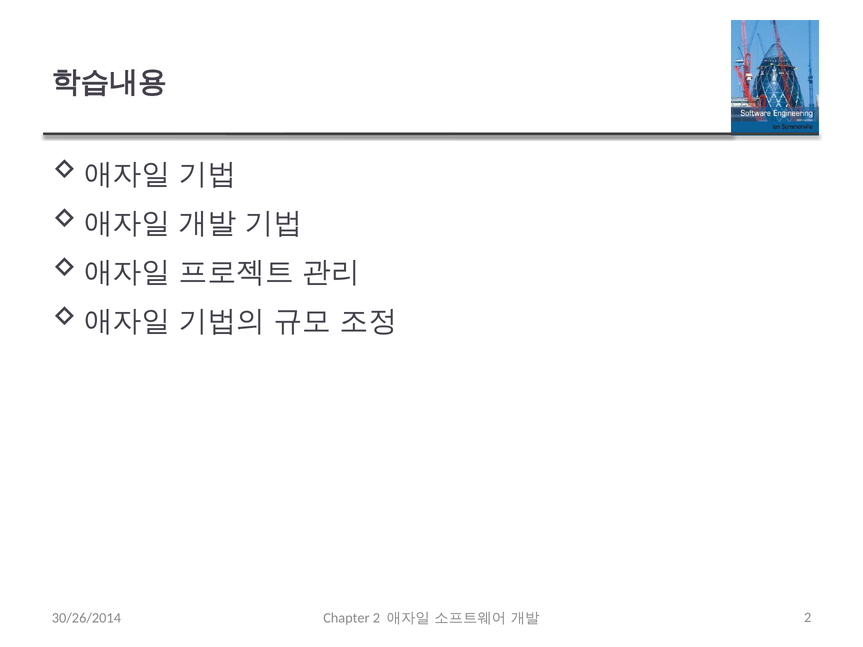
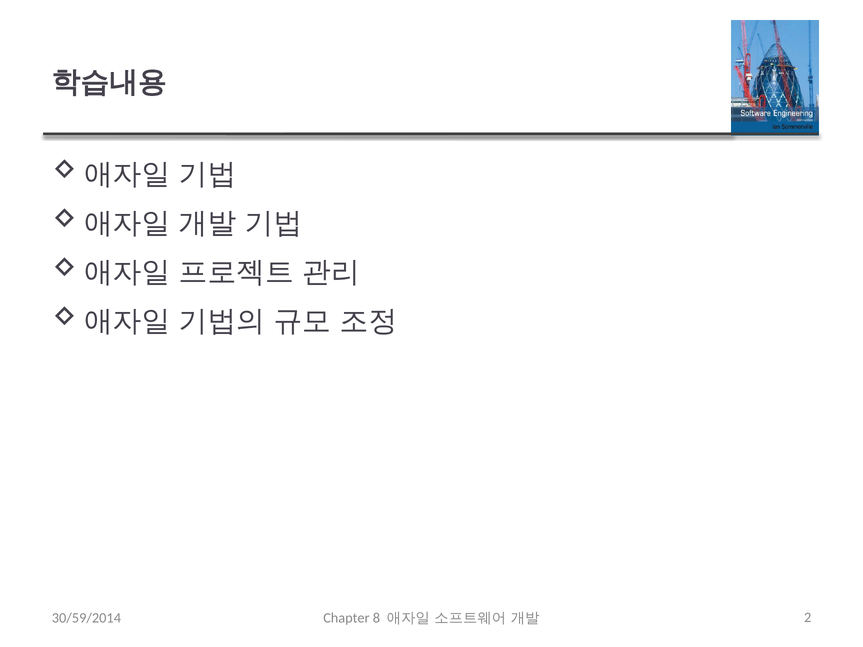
30/26/2014: 30/26/2014 -> 30/59/2014 (86, 618)
Chapter 2: 2 -> 8 (376, 618)
